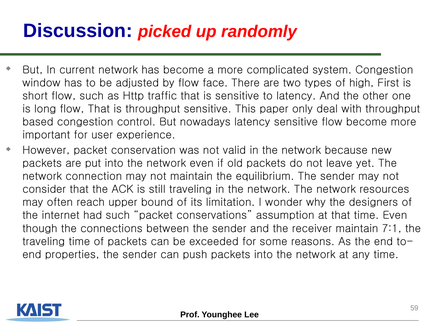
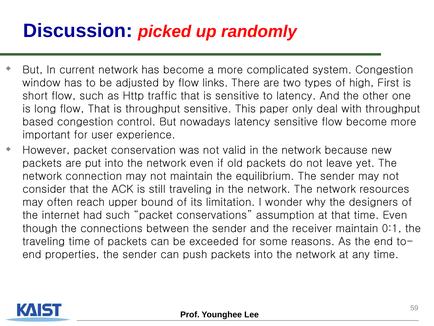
face: face -> links (215, 83)
7:1: 7:1 -> 0:1 (392, 228)
